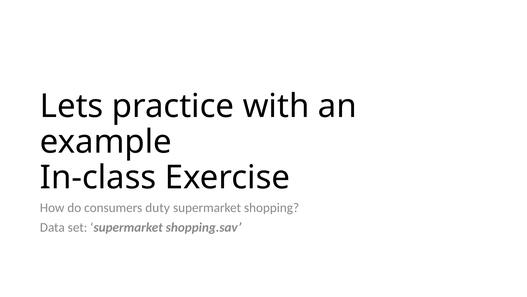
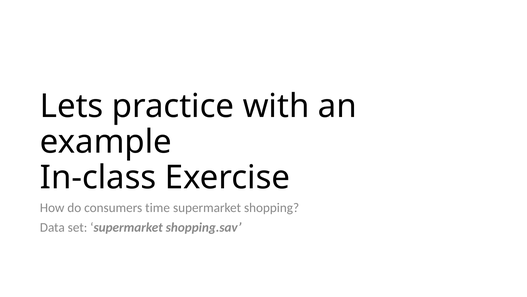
duty: duty -> time (158, 207)
